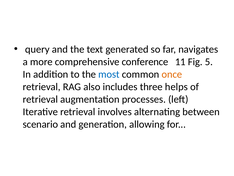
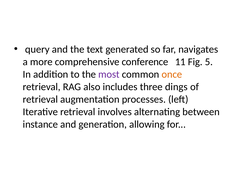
most colour: blue -> purple (109, 74)
helps: helps -> dings (176, 87)
scenario: scenario -> instance (40, 124)
